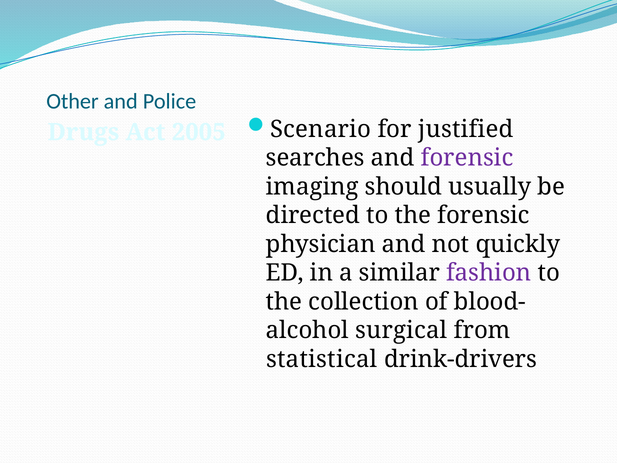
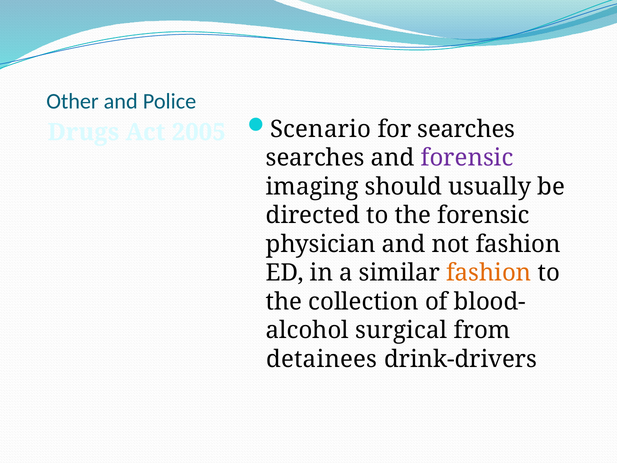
for justified: justified -> searches (466, 129)
not quickly: quickly -> fashion (518, 244)
fashion colour: purple -> orange (489, 273)
statistical: statistical -> detainees (322, 359)
